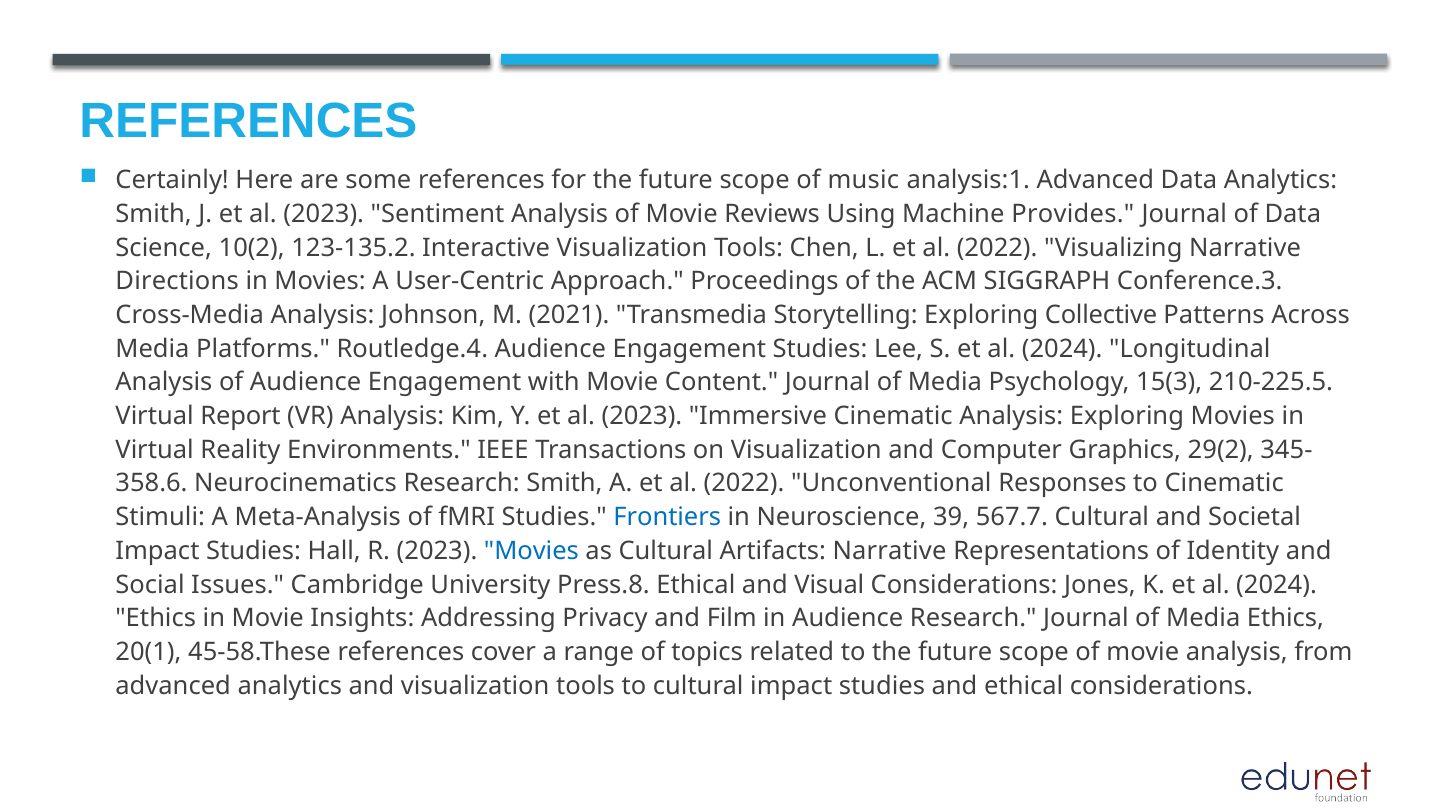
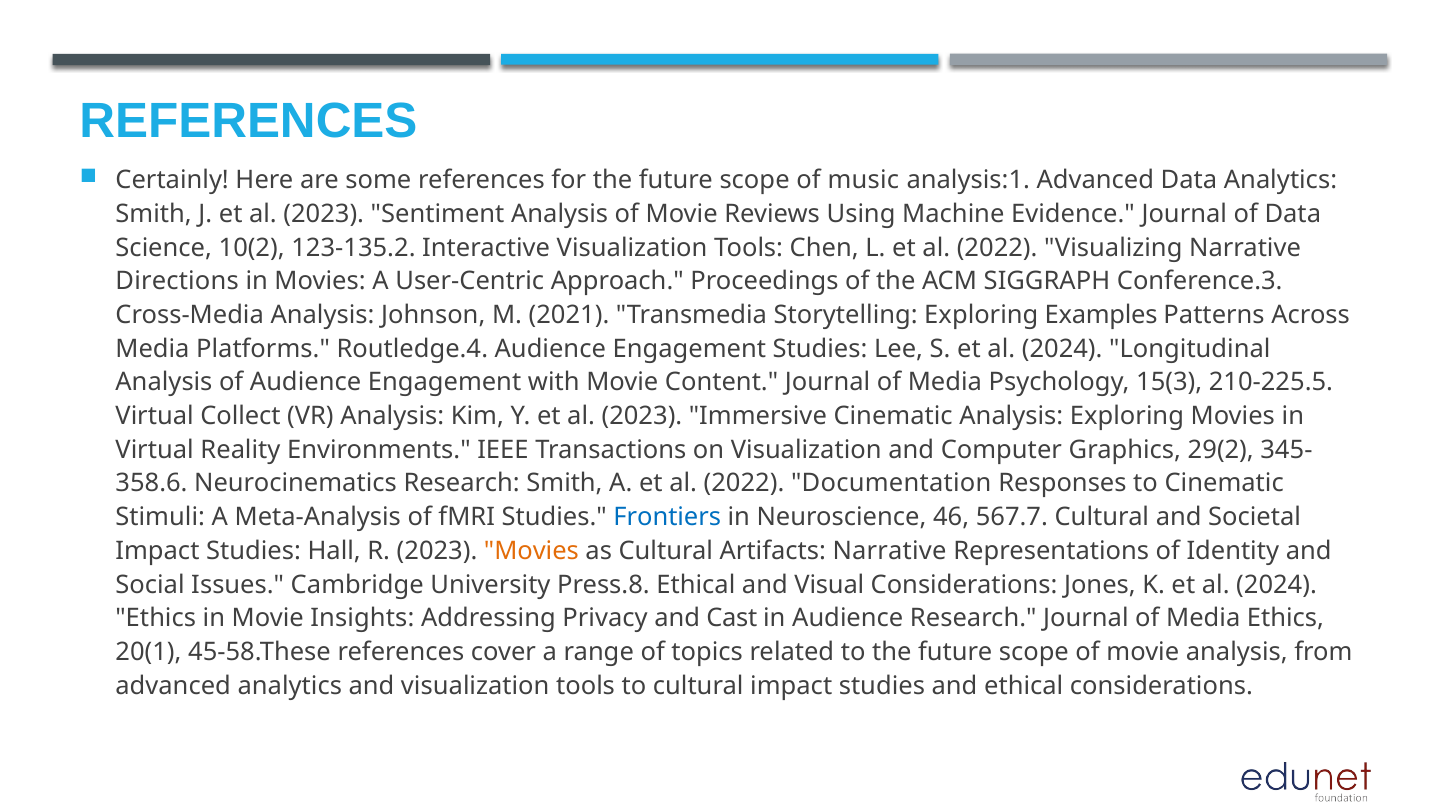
Provides: Provides -> Evidence (1073, 214)
Collective: Collective -> Examples (1101, 315)
Report: Report -> Collect (240, 416)
Unconventional: Unconventional -> Documentation (891, 484)
39: 39 -> 46 (951, 517)
Movies colour: blue -> orange (531, 551)
Film: Film -> Cast (732, 618)
